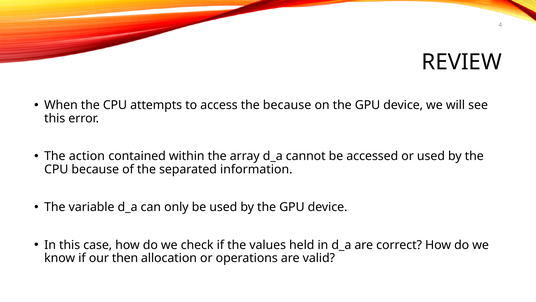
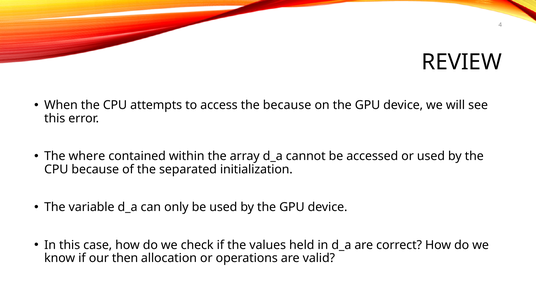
action: action -> where (87, 156)
information: information -> initialization (256, 169)
